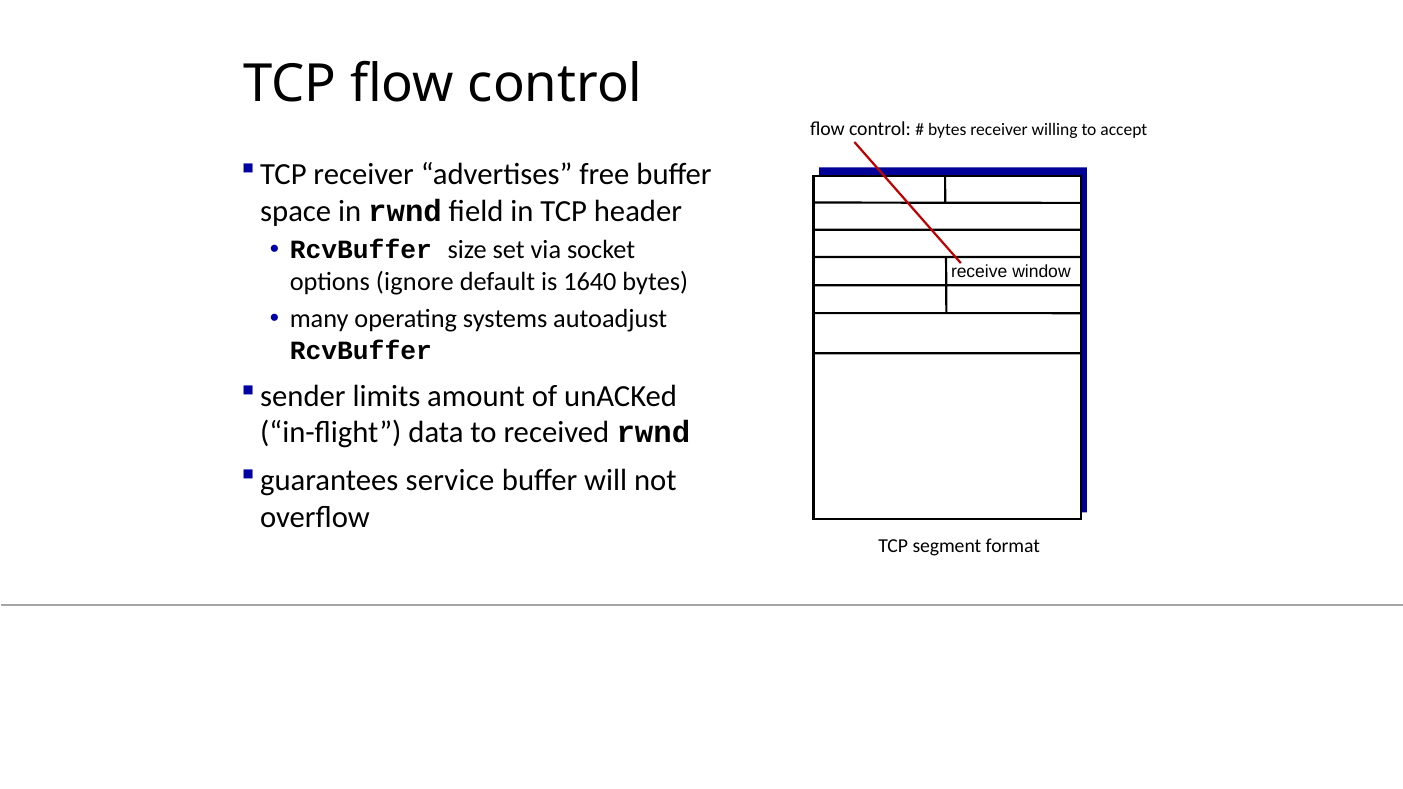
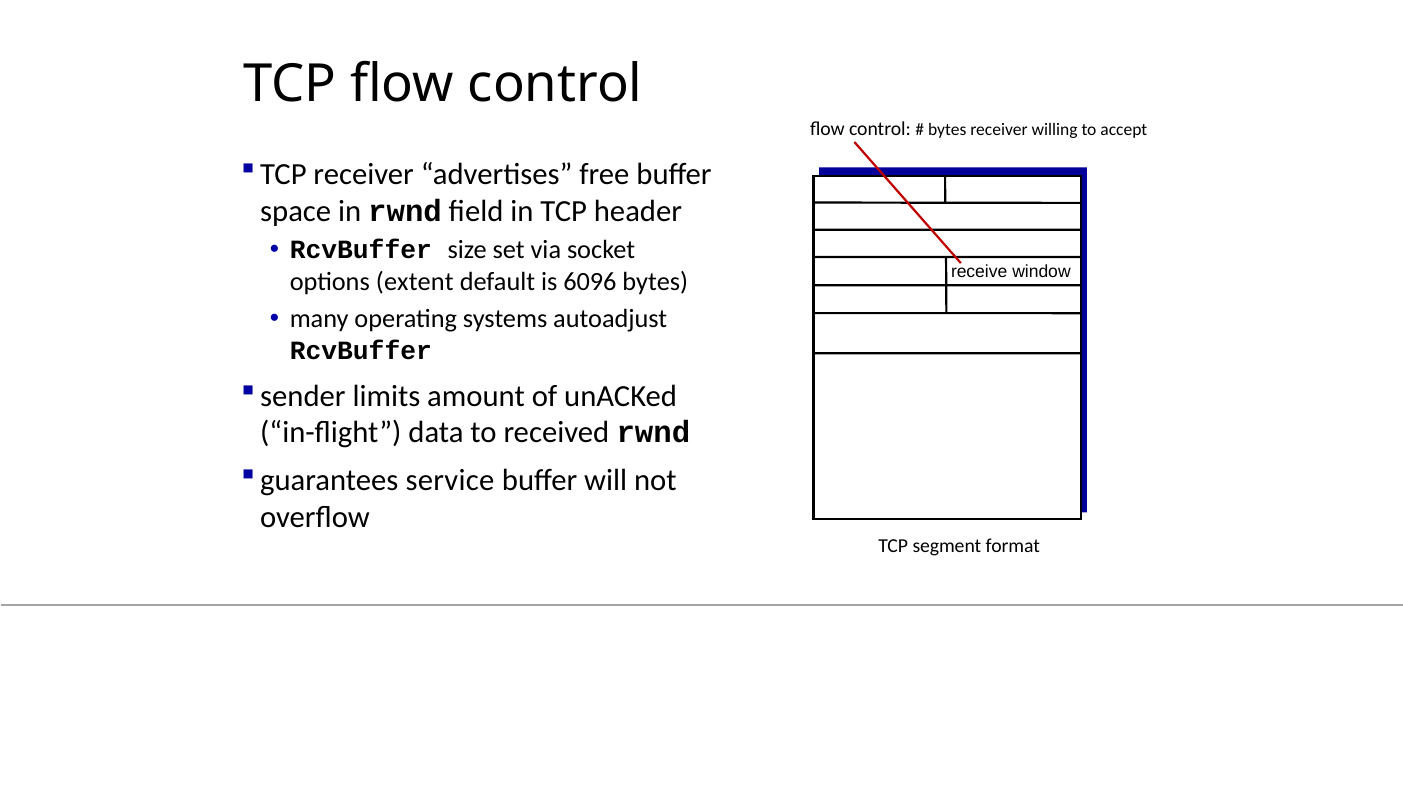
ignore: ignore -> extent (415, 282)
1640: 1640 -> 6096 (590, 282)
